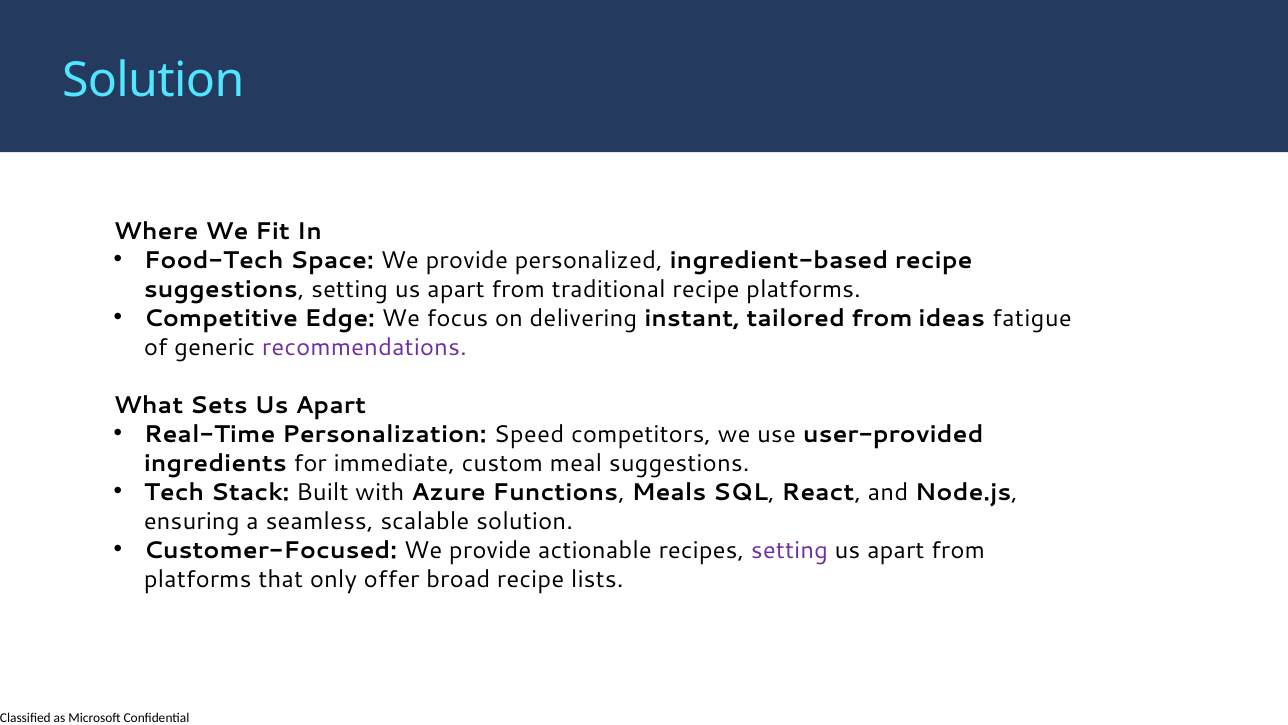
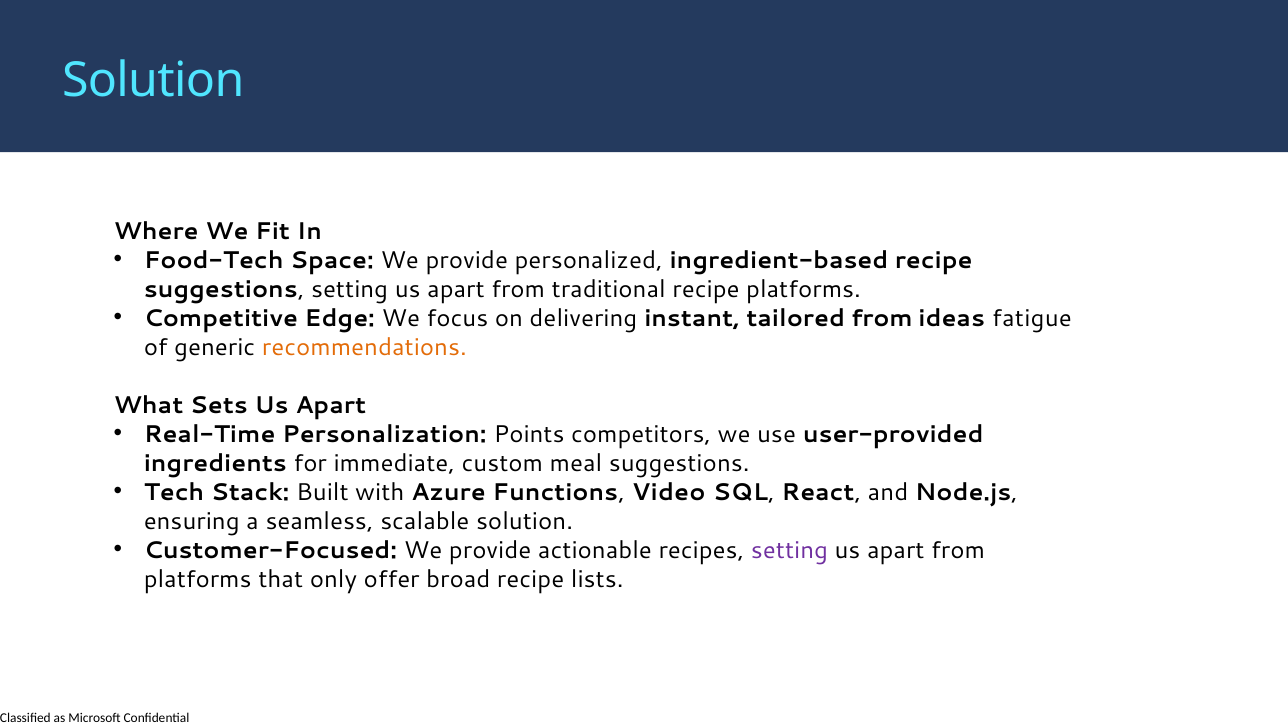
recommendations colour: purple -> orange (364, 347)
Speed: Speed -> Points (529, 434)
Meals: Meals -> Video (669, 492)
